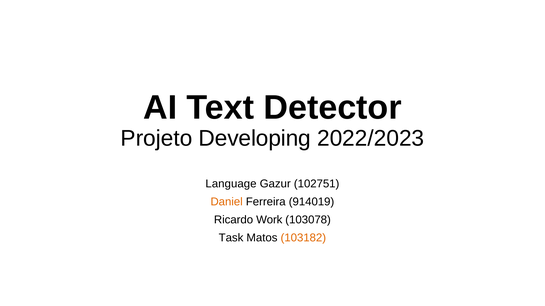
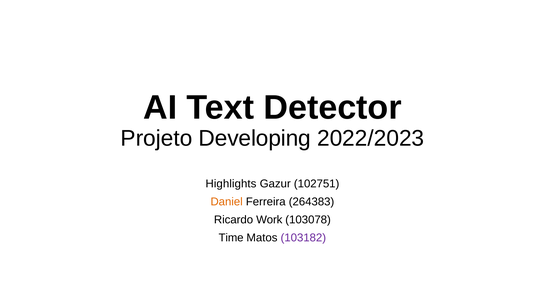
Language: Language -> Highlights (231, 184)
914019: 914019 -> 264383 (312, 202)
Task: Task -> Time (231, 238)
103182 colour: orange -> purple (303, 238)
